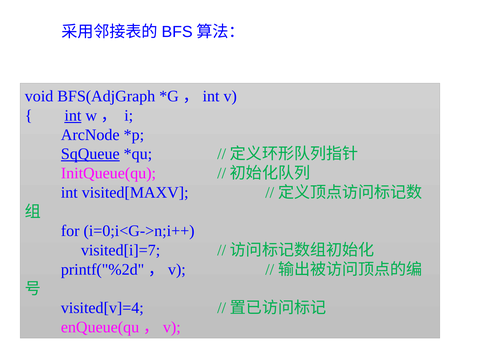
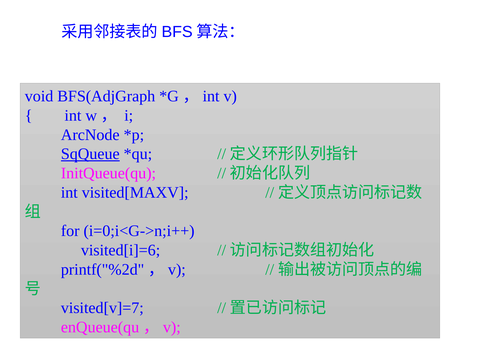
int underline: present -> none (73, 115)
visited[i]=7: visited[i]=7 -> visited[i]=6 (121, 250)
visited[v]=4: visited[v]=4 -> visited[v]=7 (102, 308)
